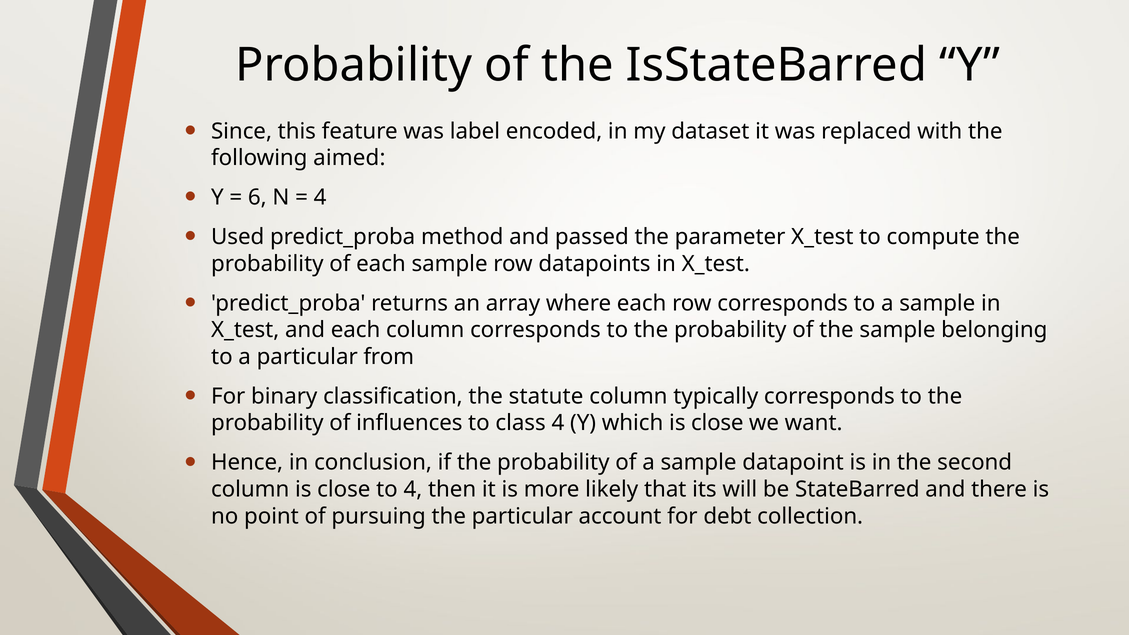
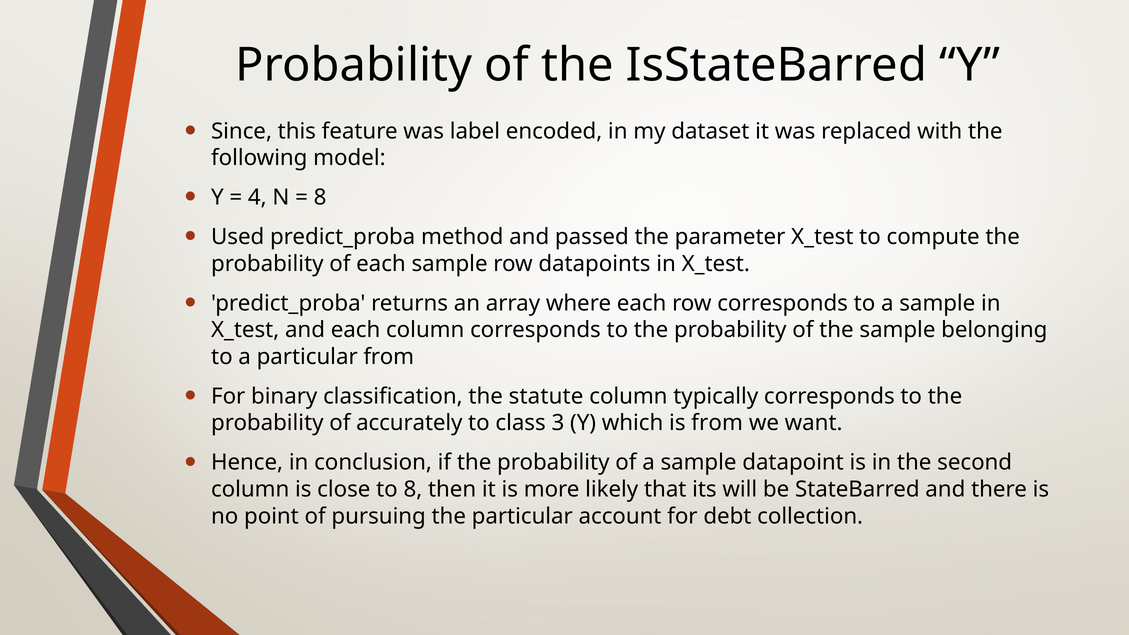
aimed: aimed -> model (349, 158)
6: 6 -> 4 (257, 197)
4: 4 -> 8 (320, 197)
influences: influences -> accurately (409, 423)
class 4: 4 -> 3 (558, 423)
which is close: close -> from (717, 423)
to 4: 4 -> 8 (413, 489)
